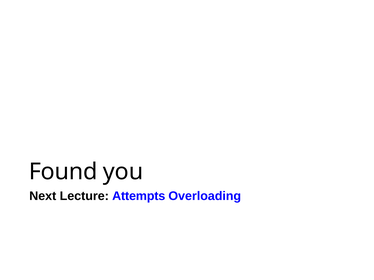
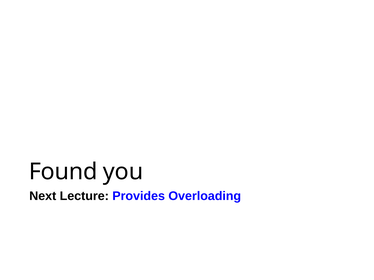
Attempts: Attempts -> Provides (139, 196)
